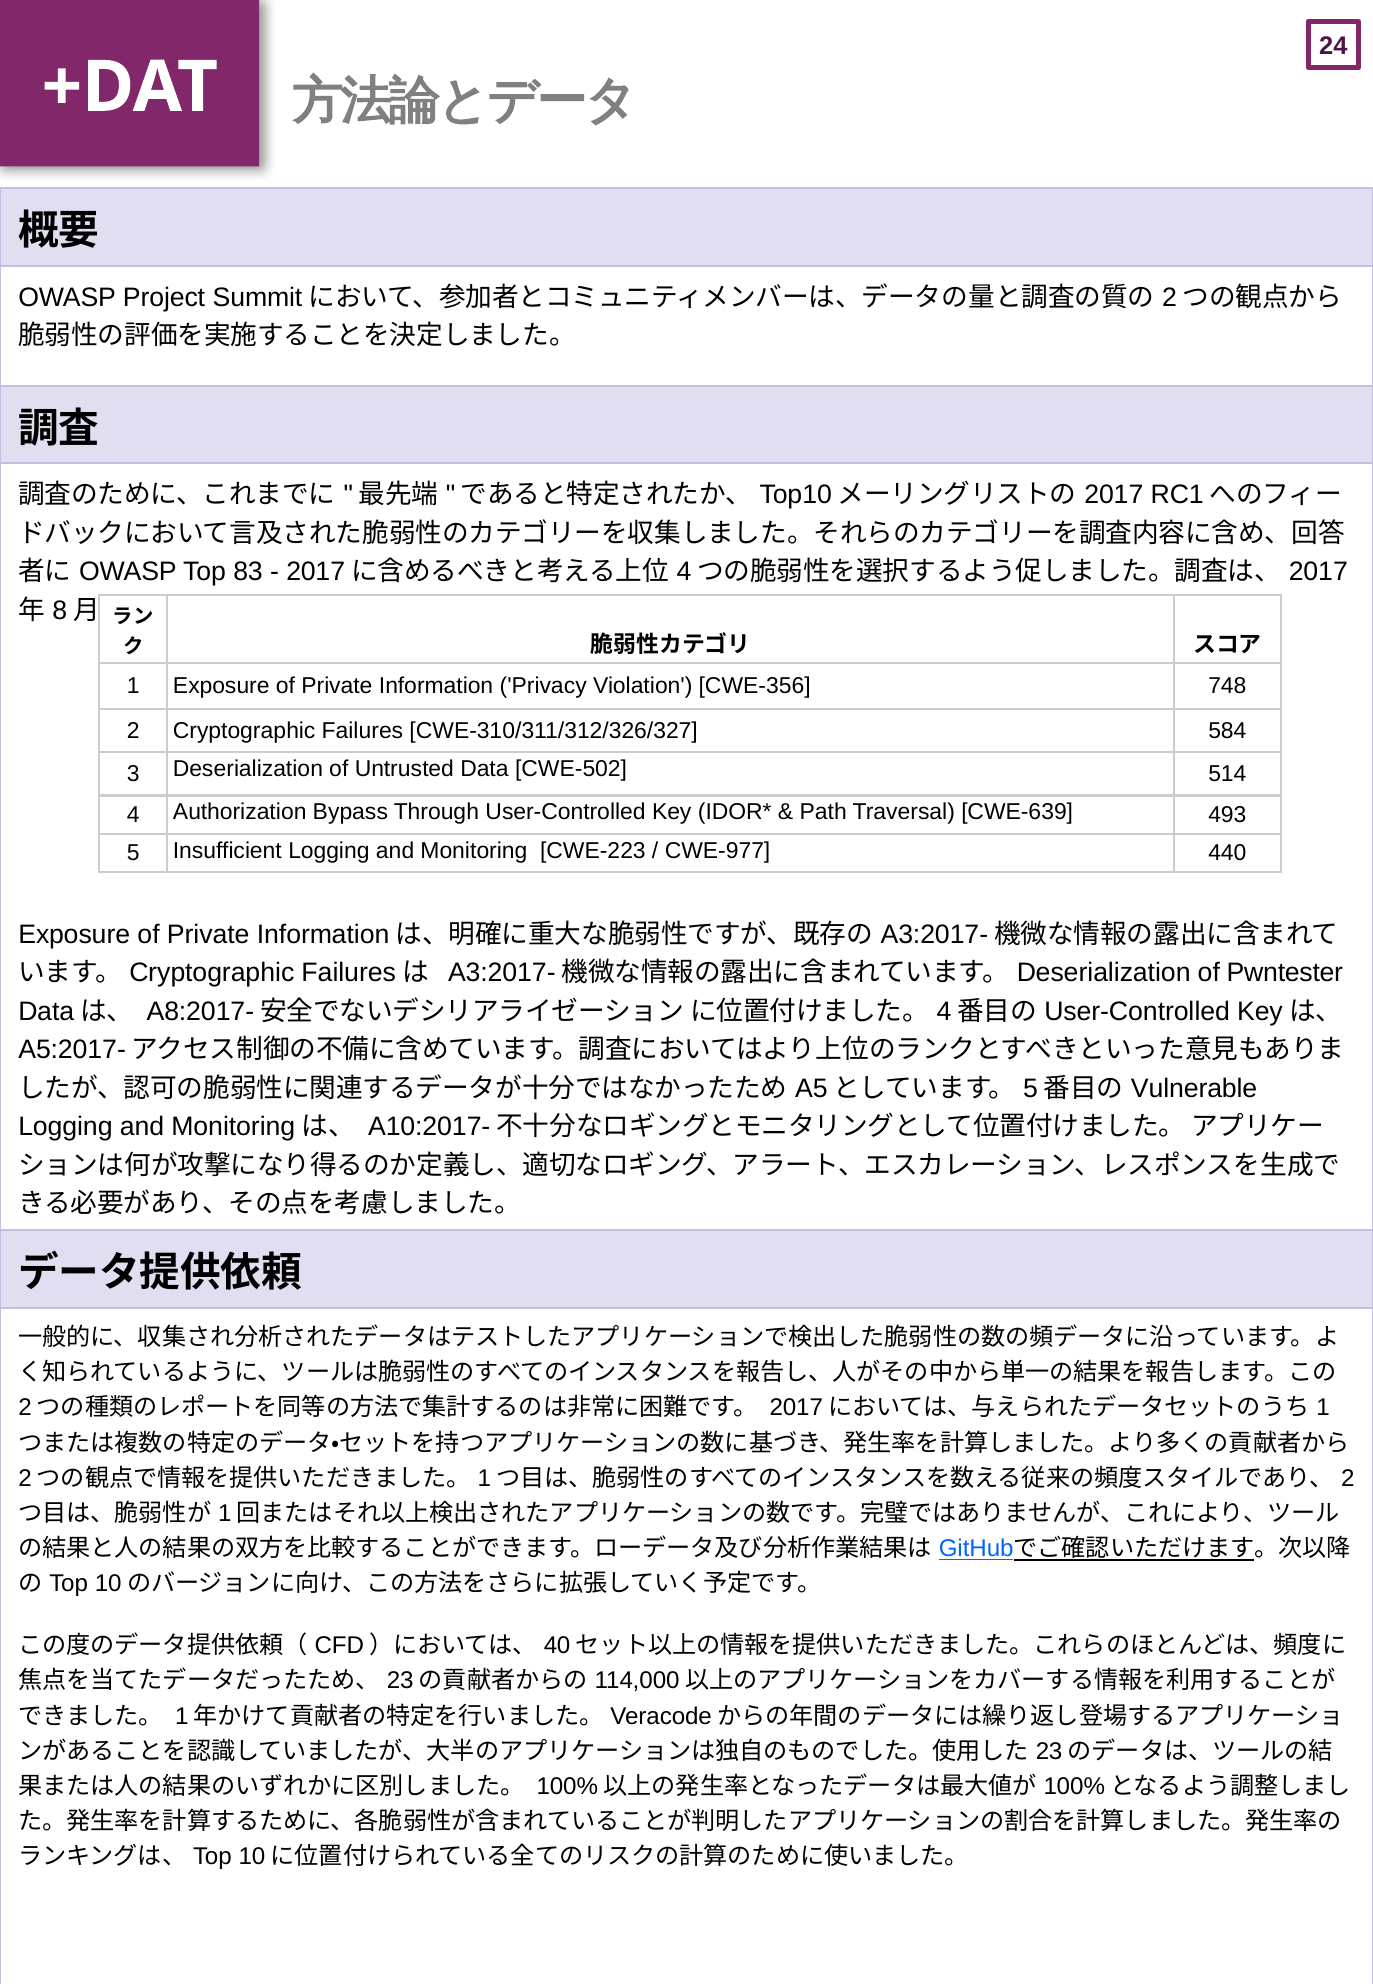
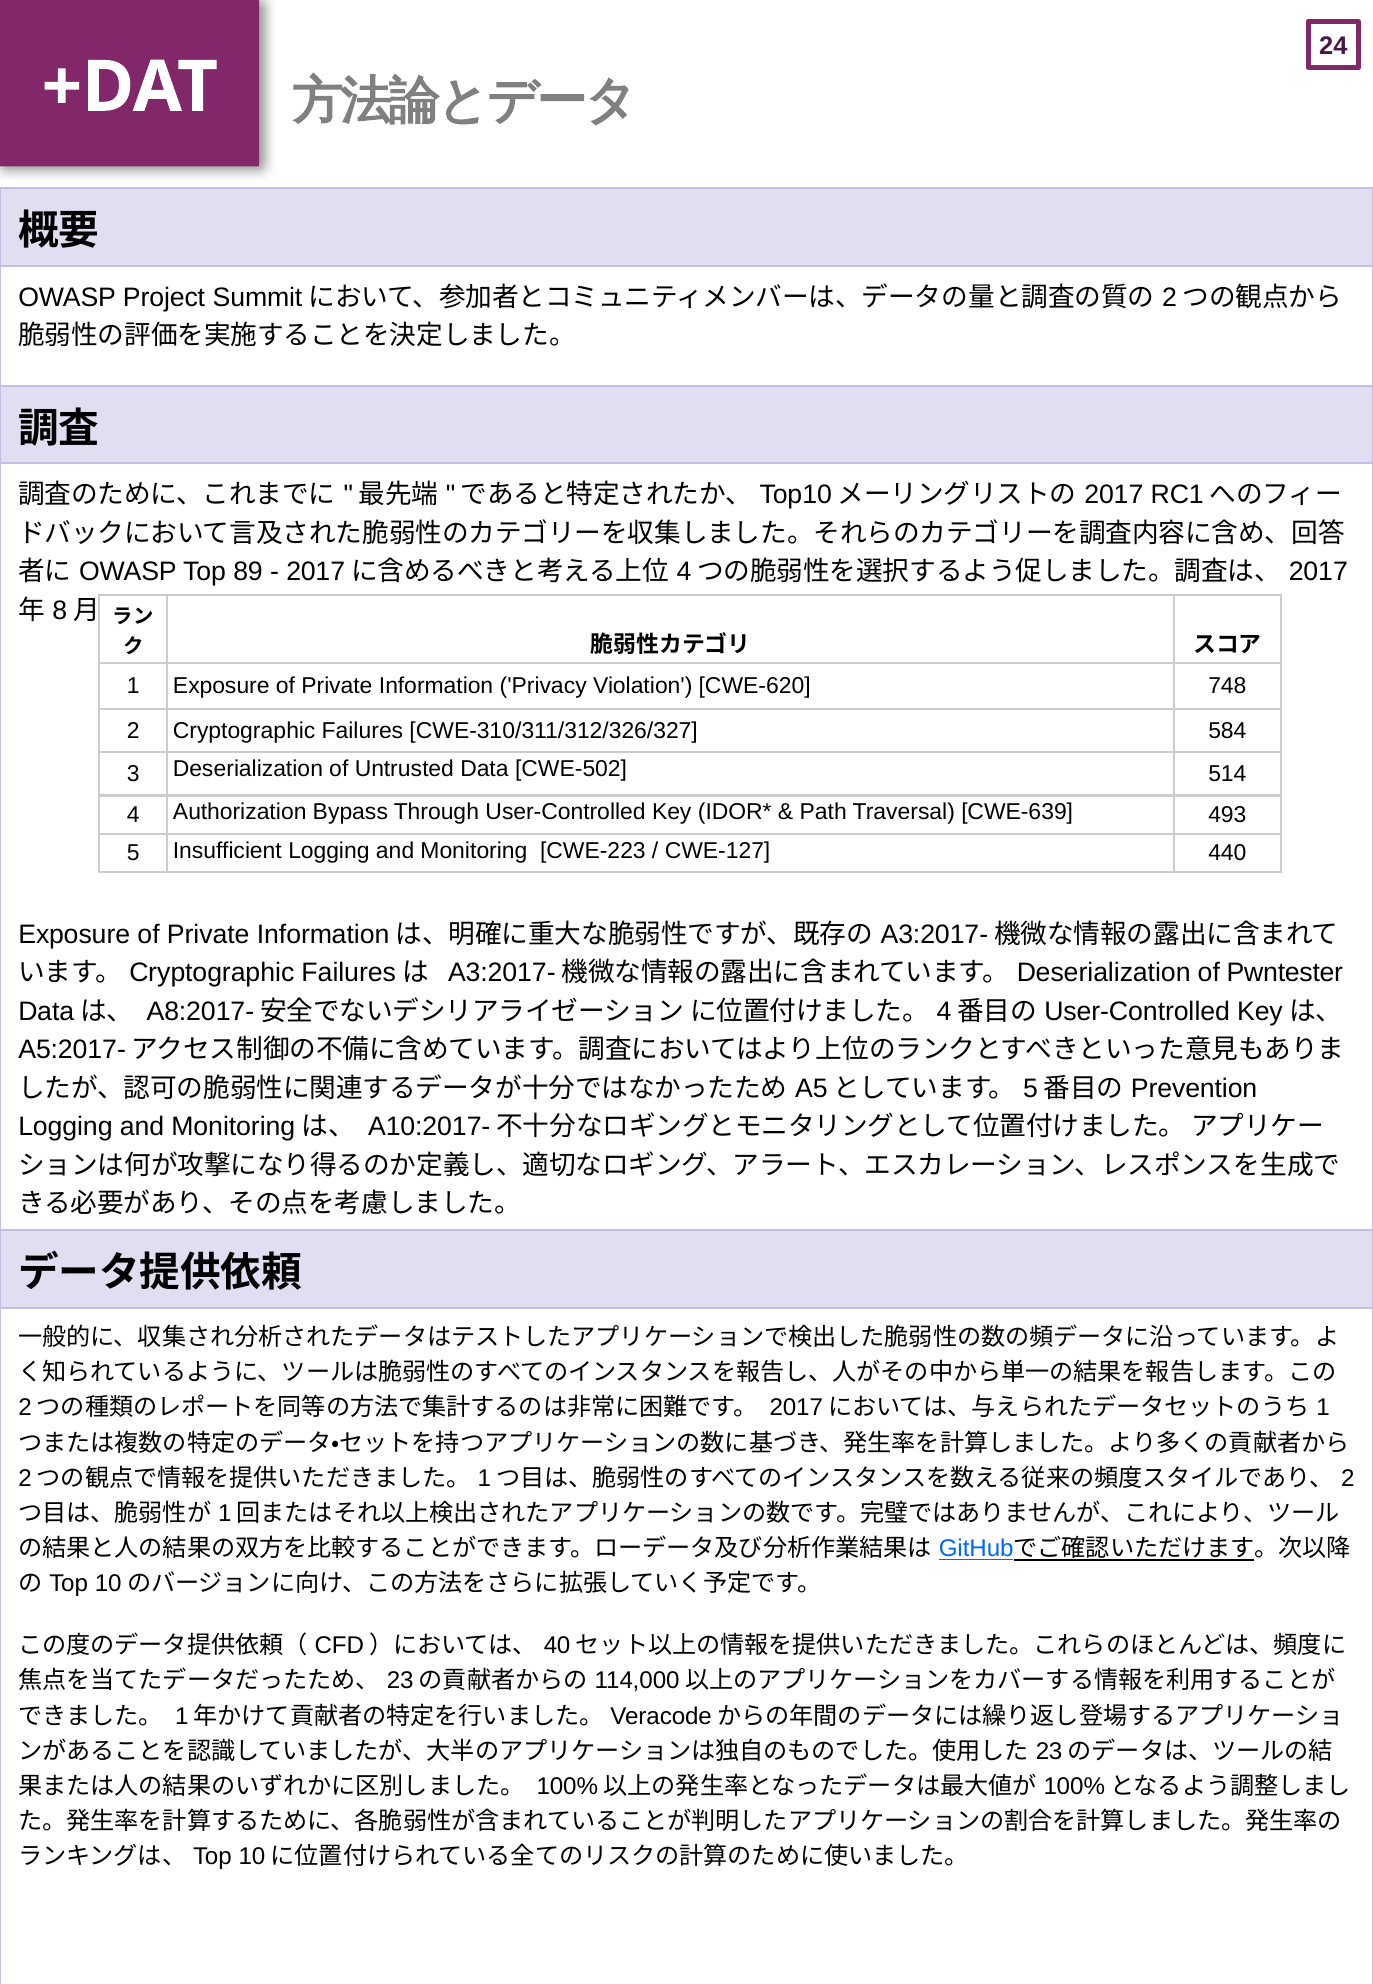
83: 83 -> 89 (248, 572)
CWE-356: CWE-356 -> CWE-620 (755, 686)
CWE-977: CWE-977 -> CWE-127 (718, 850)
Vulnerable: Vulnerable -> Prevention (1194, 1088)
